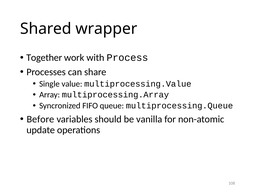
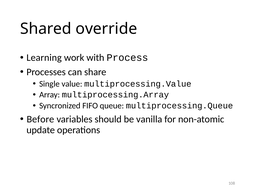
wrapper: wrapper -> override (106, 29)
Together: Together -> Learning (44, 57)
